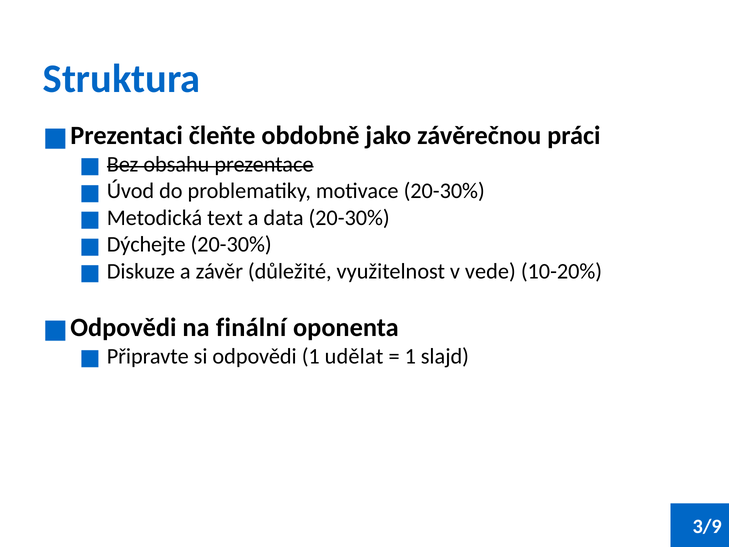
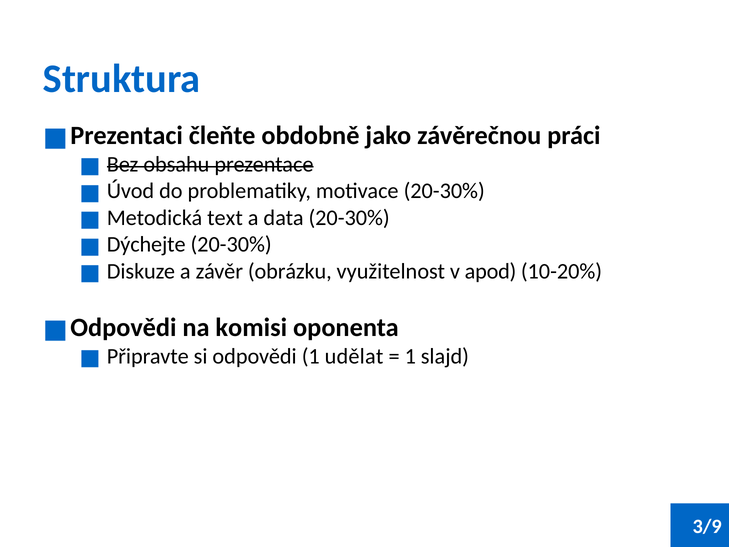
důležité: důležité -> obrázku (290, 271)
vede: vede -> apod (491, 271)
finální: finální -> komisi (251, 327)
